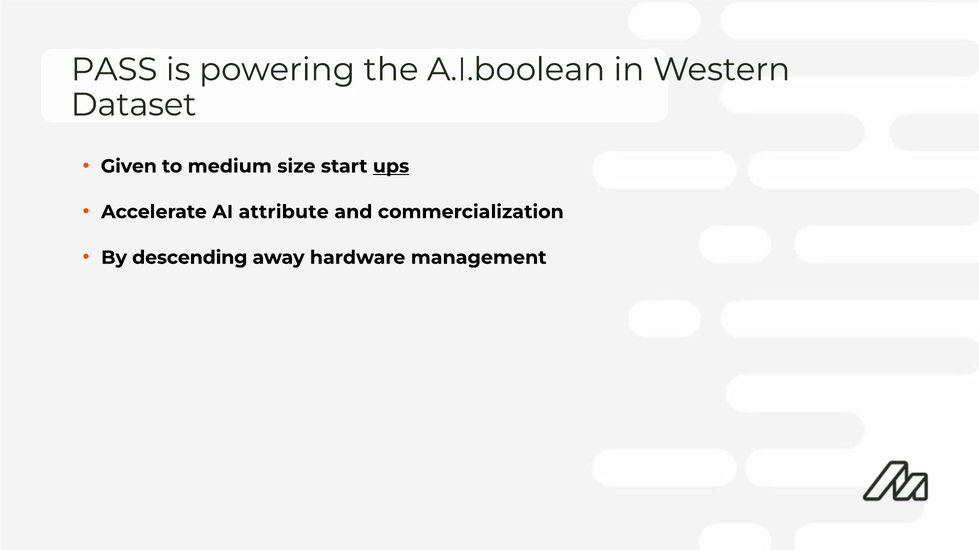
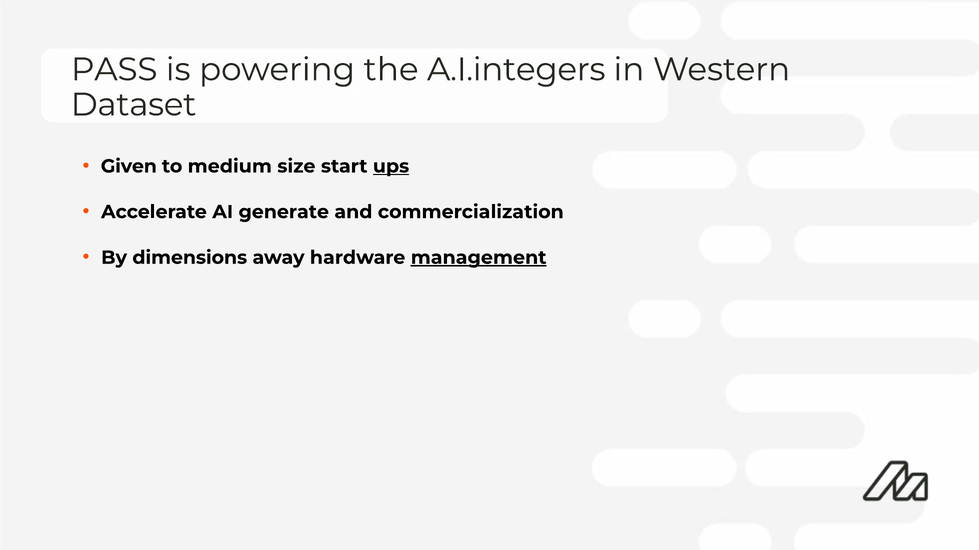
A.I.boolean: A.I.boolean -> A.I.integers (516, 70)
attribute: attribute -> generate (284, 212)
descending: descending -> dimensions (190, 258)
management underline: none -> present (479, 258)
